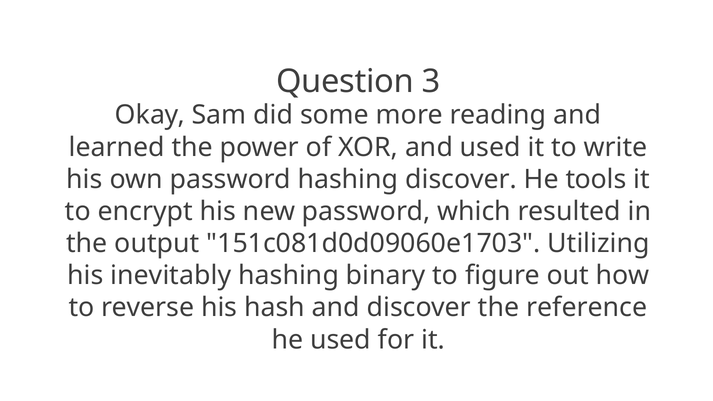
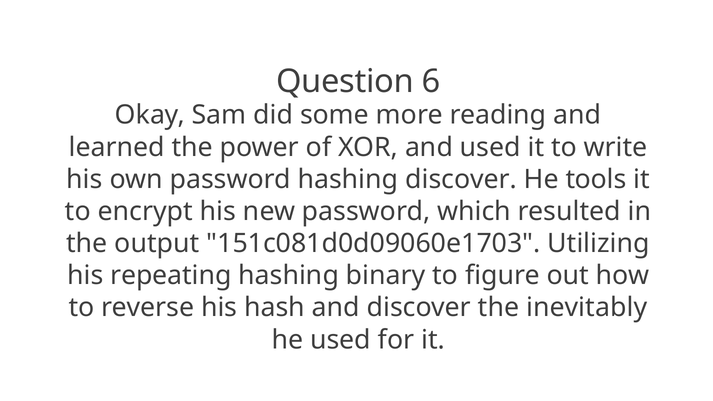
3: 3 -> 6 (431, 82)
inevitably: inevitably -> repeating (171, 276)
reference: reference -> inevitably (587, 308)
